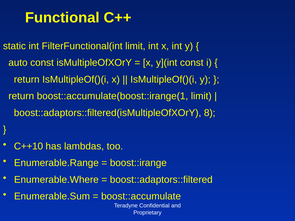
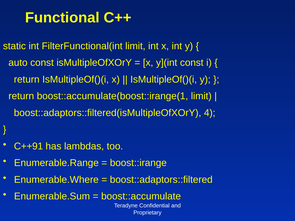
8: 8 -> 4 (210, 113)
C++10: C++10 -> C++91 (28, 146)
